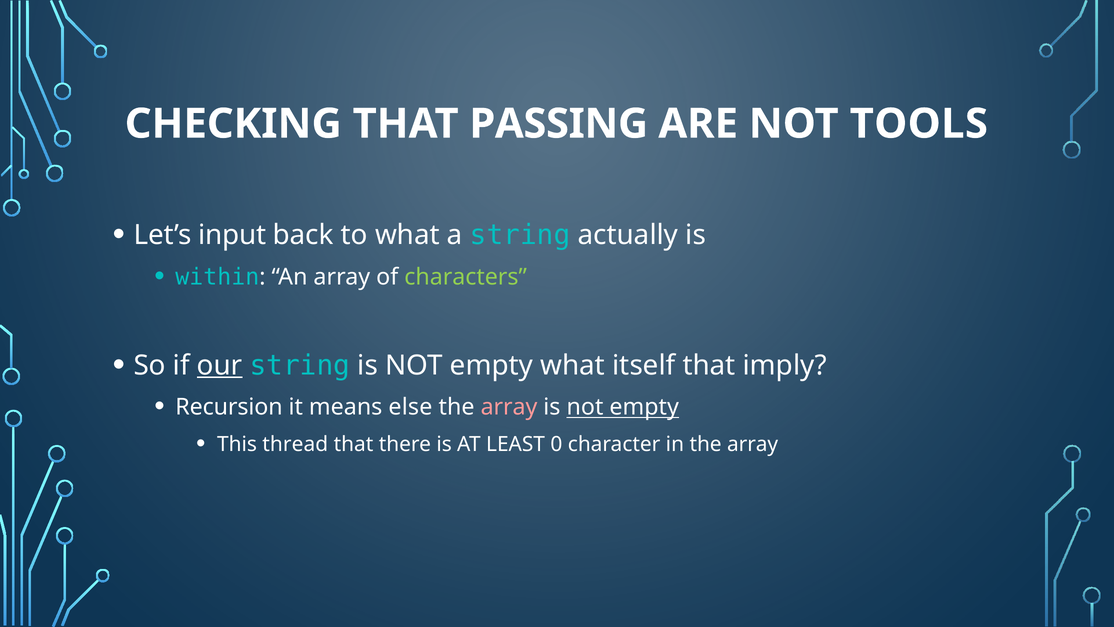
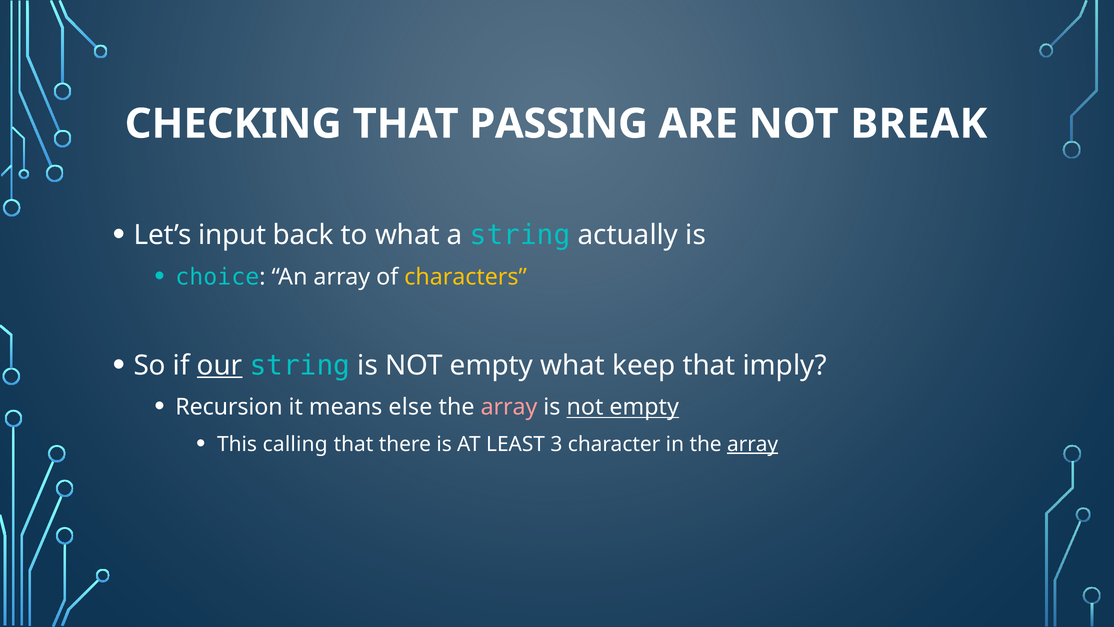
TOOLS: TOOLS -> BREAK (919, 124)
within: within -> choice (217, 277)
characters colour: light green -> yellow (466, 277)
itself: itself -> keep (644, 365)
thread: thread -> calling (295, 444)
0: 0 -> 3 (556, 444)
array underline: none -> present (753, 444)
